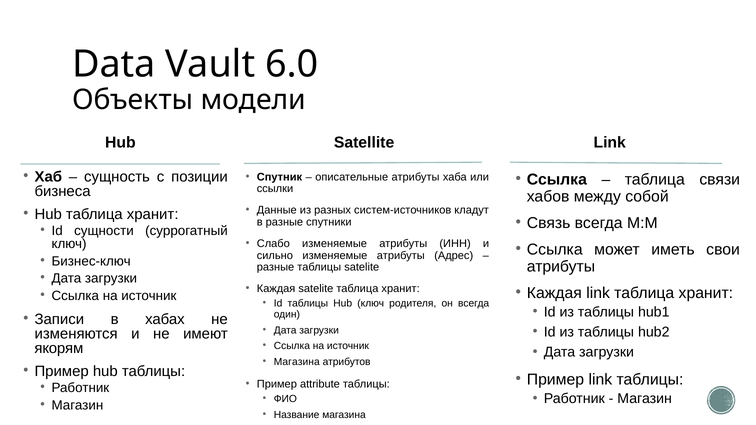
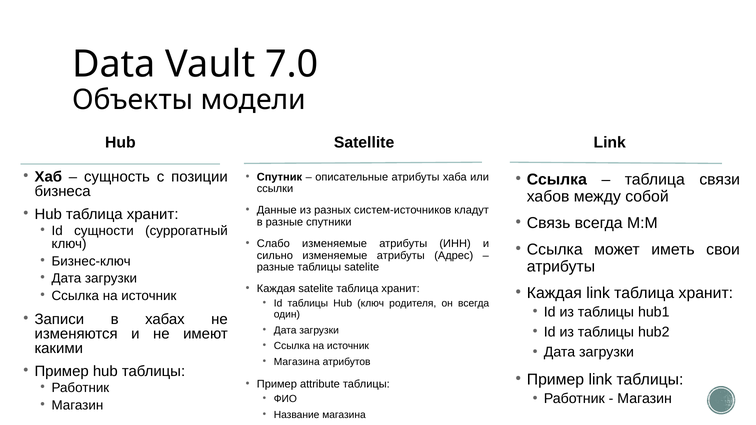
6.0: 6.0 -> 7.0 (292, 64)
якорям: якорям -> какими (59, 348)
